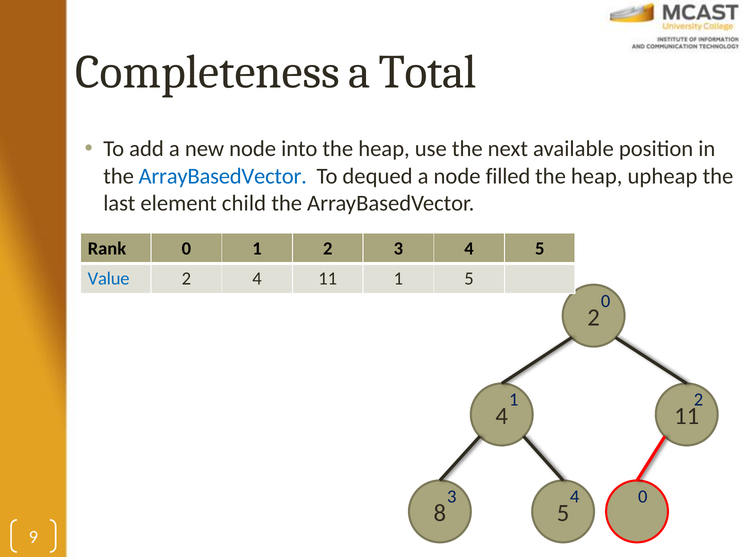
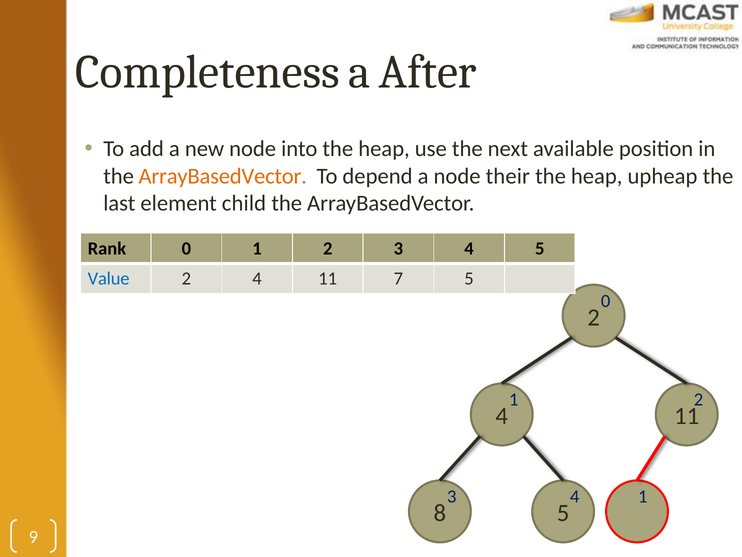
Total: Total -> After (428, 72)
ArrayBasedVector colour: blue -> orange (223, 176)
dequed: dequed -> depend (378, 176)
filled: filled -> their (508, 176)
11 1: 1 -> 7 (398, 278)
4 0: 0 -> 1 (643, 496)
